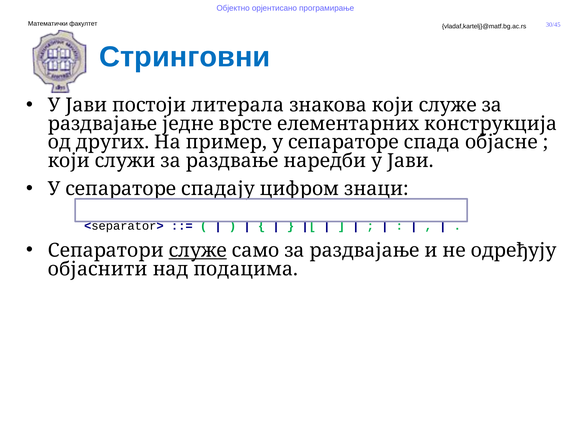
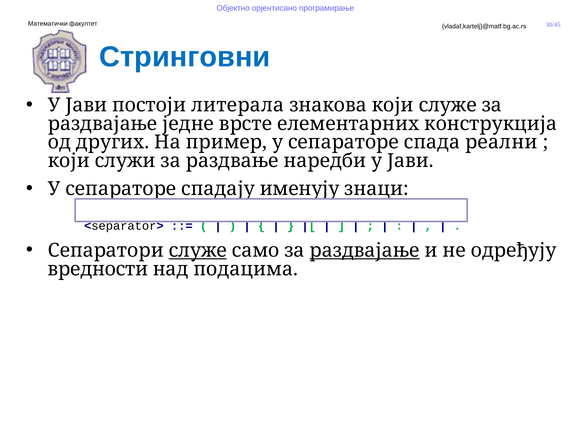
објасне: објасне -> реални (501, 142)
цифром: цифром -> именују (300, 189)
раздвајање underline: none -> present (365, 251)
објаснити: објаснити -> вредности (98, 269)
